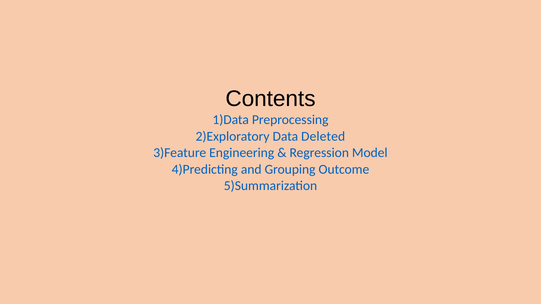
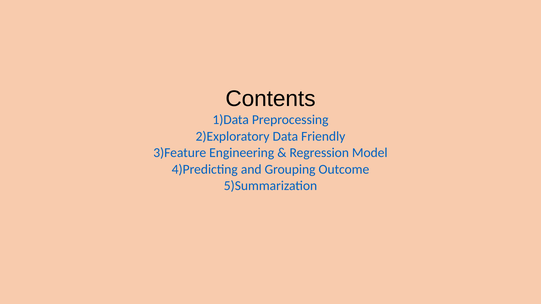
Deleted: Deleted -> Friendly (323, 136)
